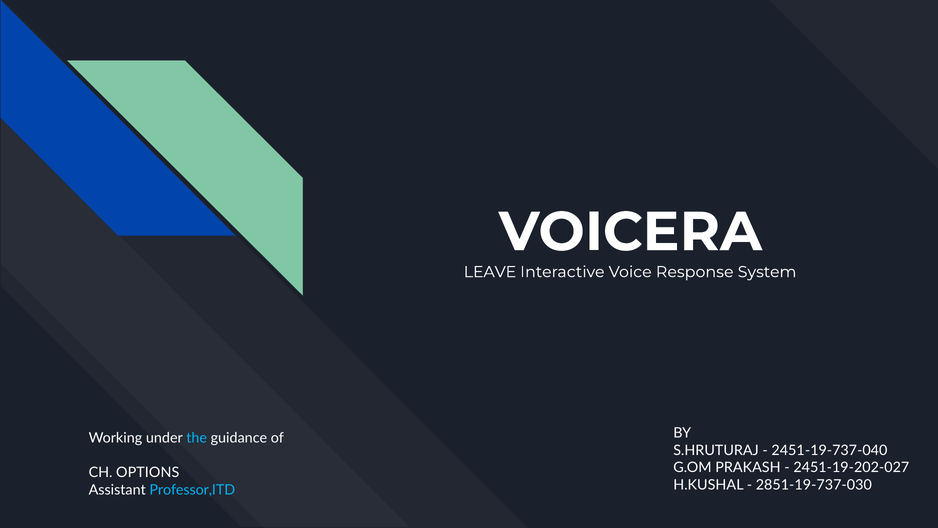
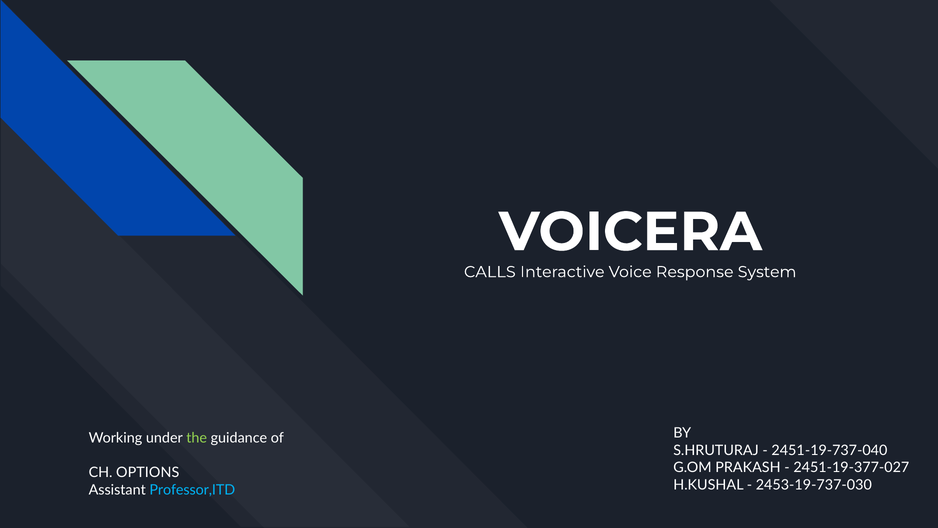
LEAVE: LEAVE -> CALLS (490, 272)
the colour: light blue -> light green (197, 438)
2451-19-202-027: 2451-19-202-027 -> 2451-19-377-027 (851, 467)
2851-19-737-030: 2851-19-737-030 -> 2453-19-737-030 (814, 485)
